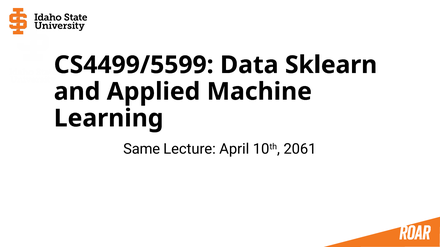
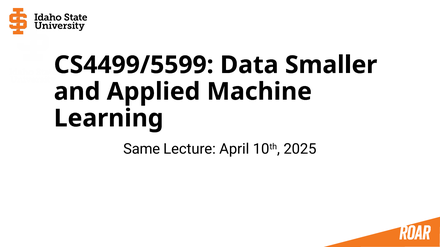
Sklearn: Sklearn -> Smaller (331, 65)
2061: 2061 -> 2025 (300, 149)
